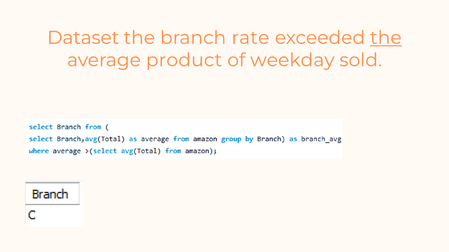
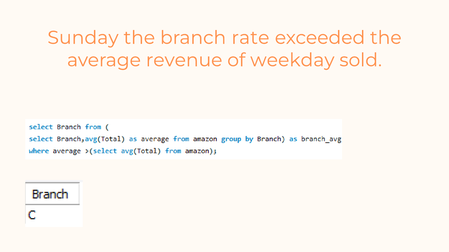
Dataset: Dataset -> Sunday (83, 38)
the underline: present -> none (386, 38)
product: product -> revenue (184, 60)
